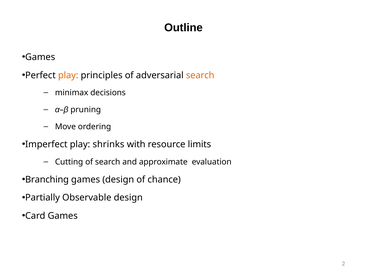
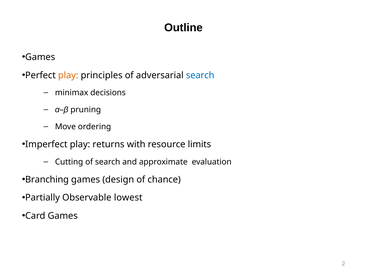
search colour: orange -> blue (200, 75)
shrinks: shrinks -> returns (109, 144)
Observable design: design -> lowest (128, 197)
